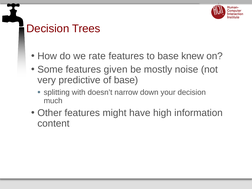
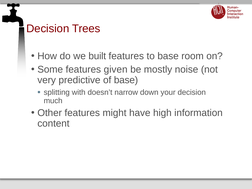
rate: rate -> built (97, 56)
knew: knew -> room (193, 56)
